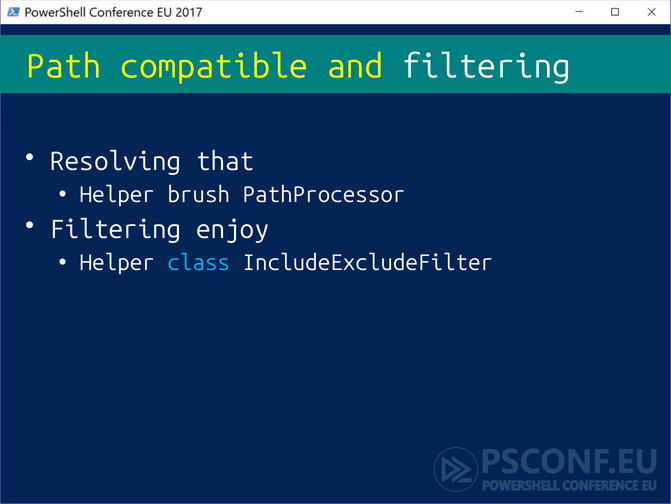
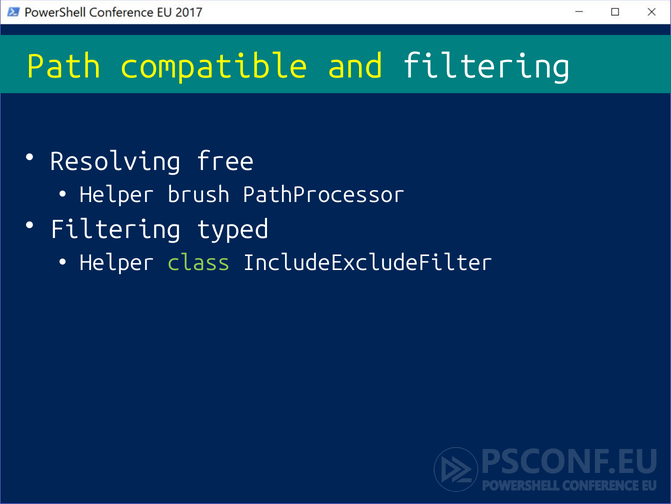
that: that -> free (225, 162)
enjoy: enjoy -> typed (233, 229)
class colour: light blue -> light green (199, 263)
